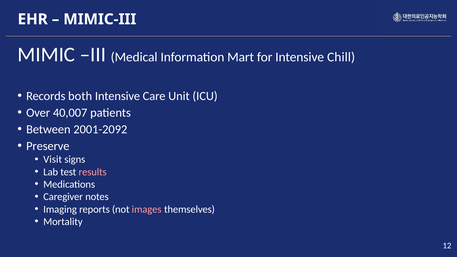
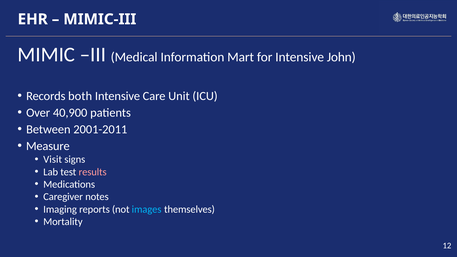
Chill: Chill -> John (341, 57)
40,007: 40,007 -> 40,900 (70, 113)
2001-2092: 2001-2092 -> 2001-2011 (100, 129)
Preserve: Preserve -> Measure (48, 146)
images colour: pink -> light blue (147, 209)
